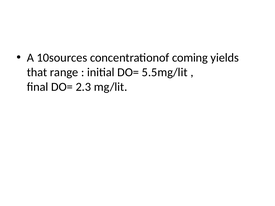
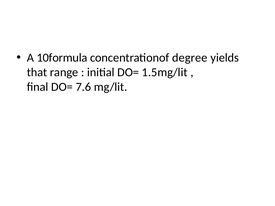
10sources: 10sources -> 10formula (62, 58)
coming: coming -> degree (190, 58)
5.5mg/lit: 5.5mg/lit -> 1.5mg/lit (165, 72)
2.3: 2.3 -> 7.6 (83, 87)
